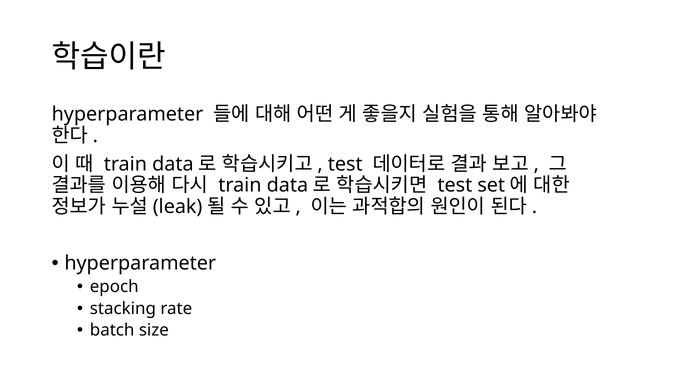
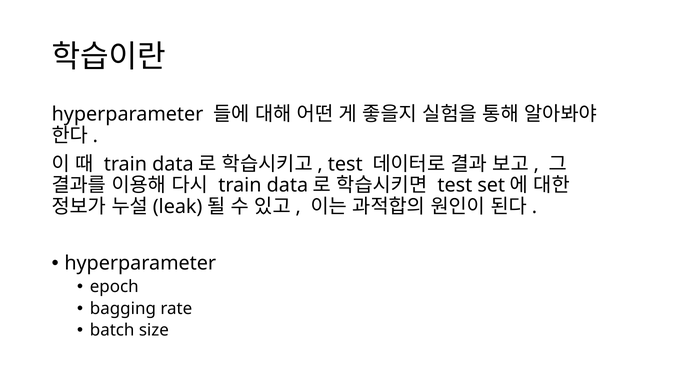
stacking: stacking -> bagging (123, 309)
